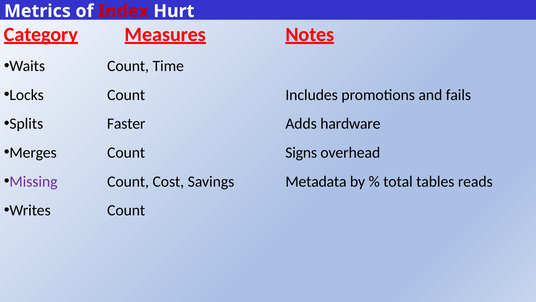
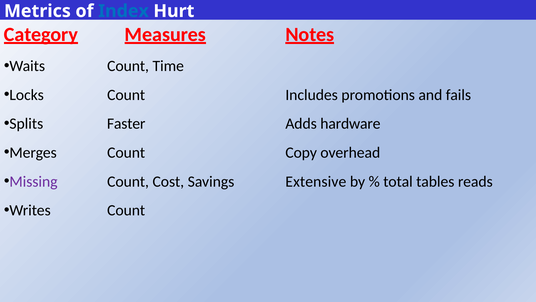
Index colour: red -> blue (123, 11)
Signs: Signs -> Copy (301, 152)
Metadata: Metadata -> Extensive (316, 181)
